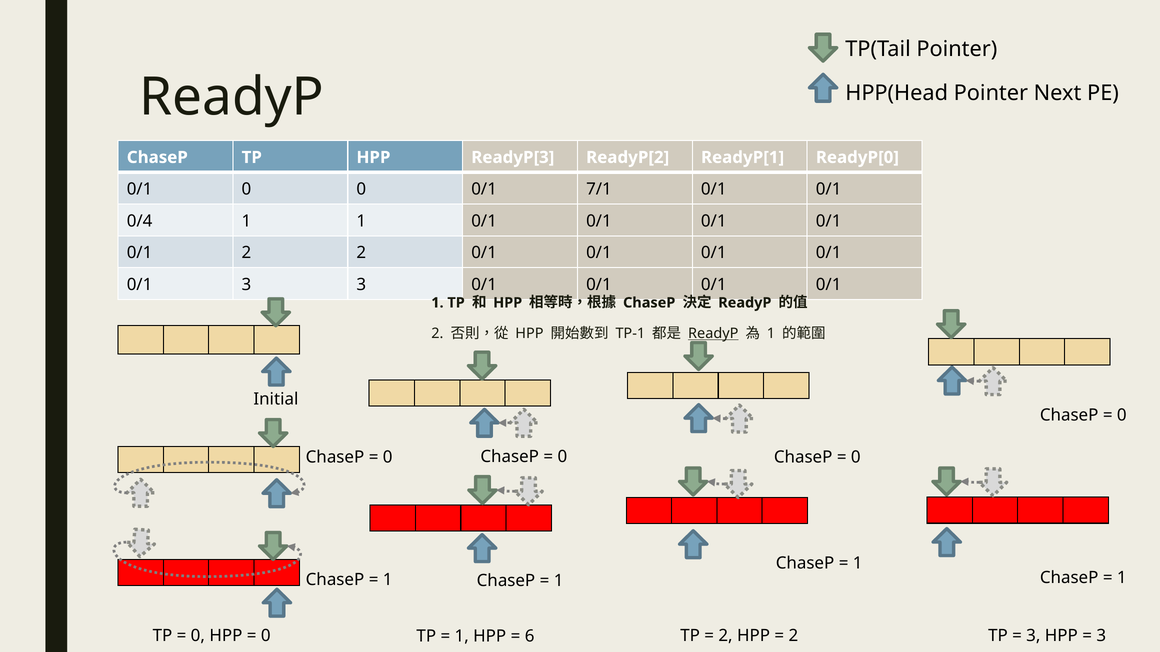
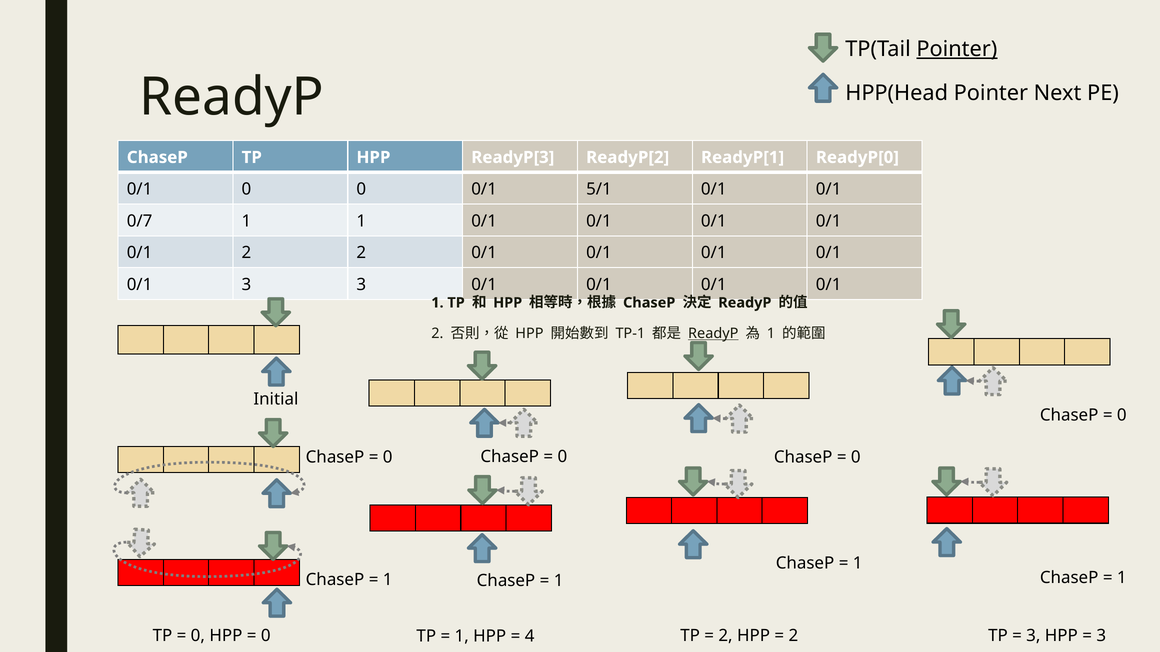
Pointer underline: none -> present (957, 49)
7/1: 7/1 -> 5/1 (599, 189)
0/4: 0/4 -> 0/7 (140, 221)
6: 6 -> 4 (530, 637)
